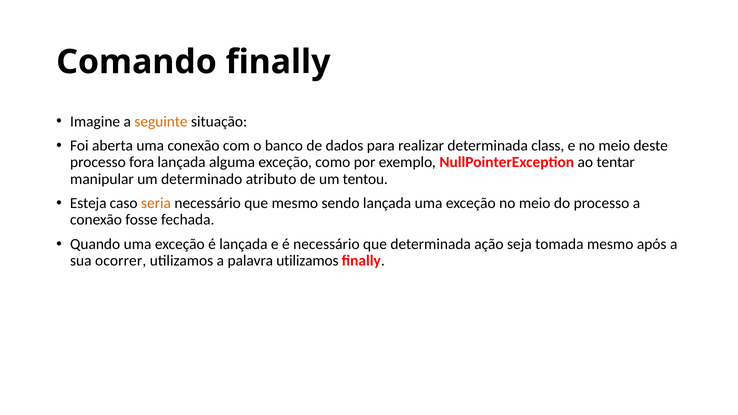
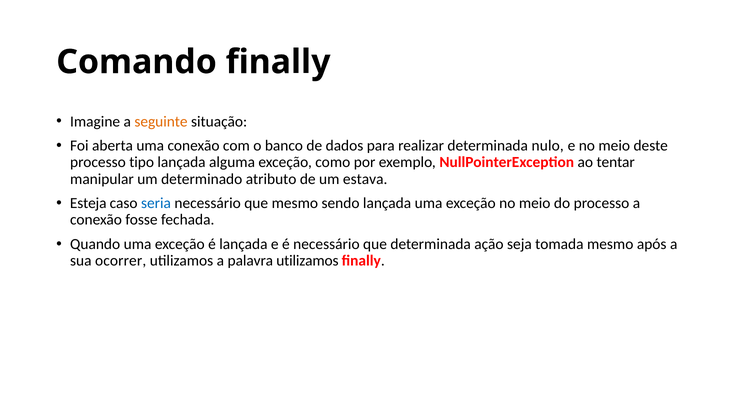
class: class -> nulo (548, 146)
fora: fora -> tipo (142, 162)
tentou: tentou -> estava (365, 179)
seria colour: orange -> blue (156, 203)
